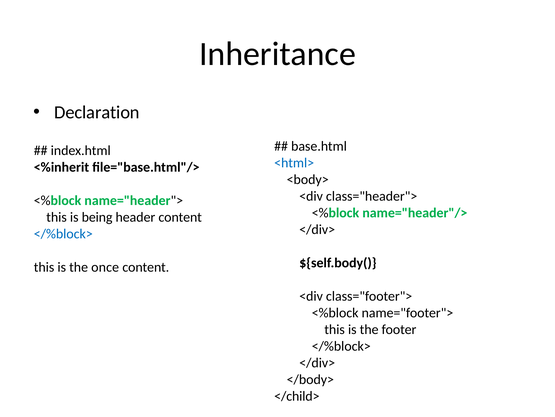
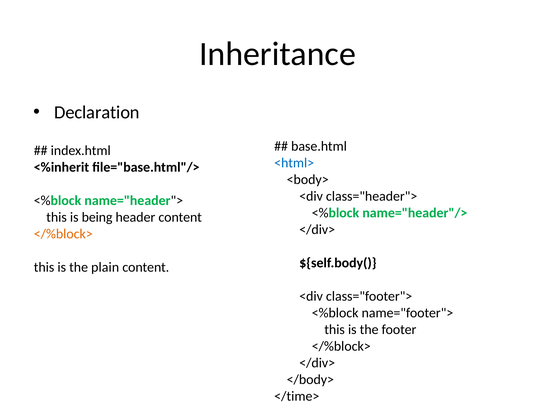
</%block> colour: blue -> orange (63, 233)
once: once -> plain (105, 267)
</child>: </child> -> </time> (297, 396)
